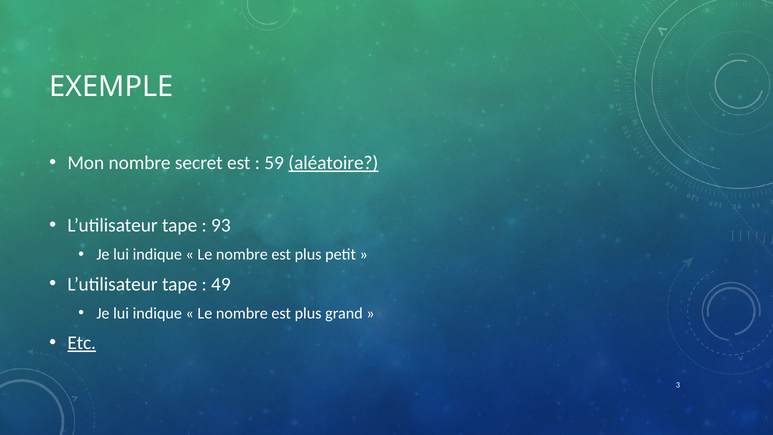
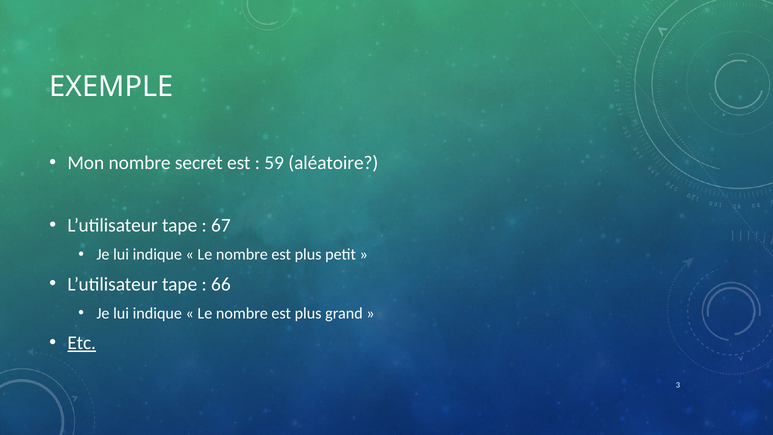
aléatoire underline: present -> none (333, 163)
93: 93 -> 67 (221, 225)
49: 49 -> 66 (221, 284)
